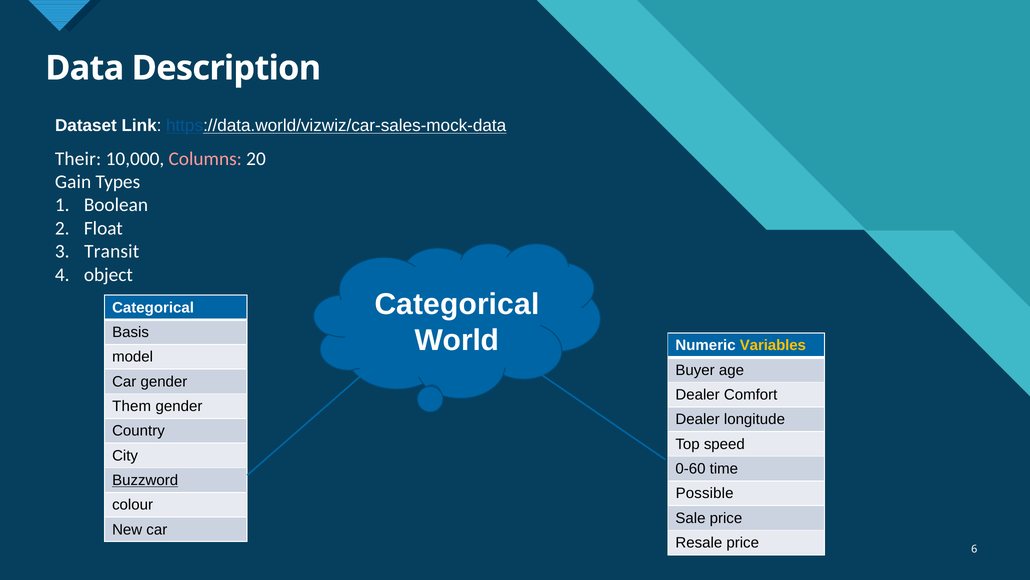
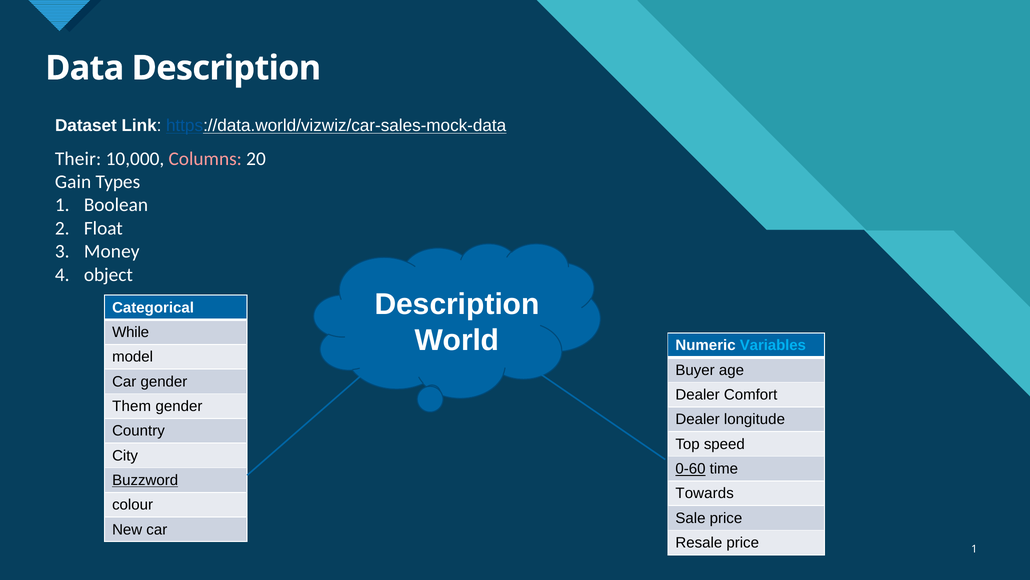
Transit: Transit -> Money (112, 251)
Categorical: Categorical -> Description (457, 304)
Basis: Basis -> While (131, 332)
Variables colour: yellow -> light blue (773, 345)
0-60 underline: none -> present (691, 468)
Possible: Possible -> Towards (705, 493)
6: 6 -> 1 (974, 549)
